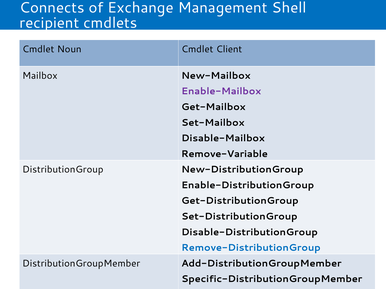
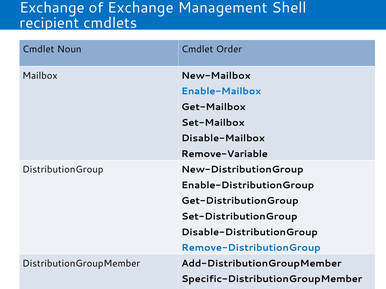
Connects: Connects -> Exchange (52, 8)
Client: Client -> Order (229, 49)
Enable-Mailbox colour: purple -> blue (221, 91)
